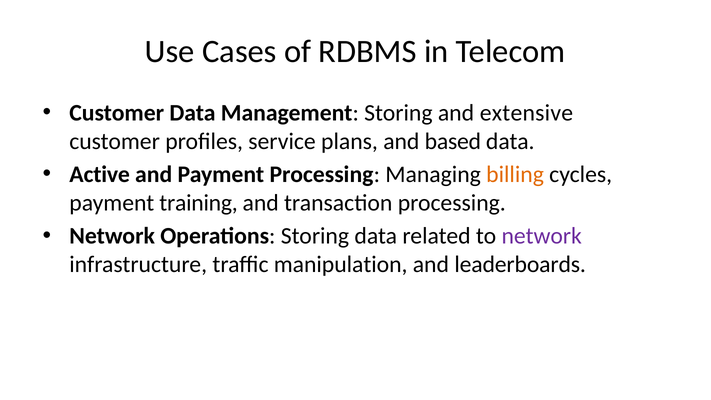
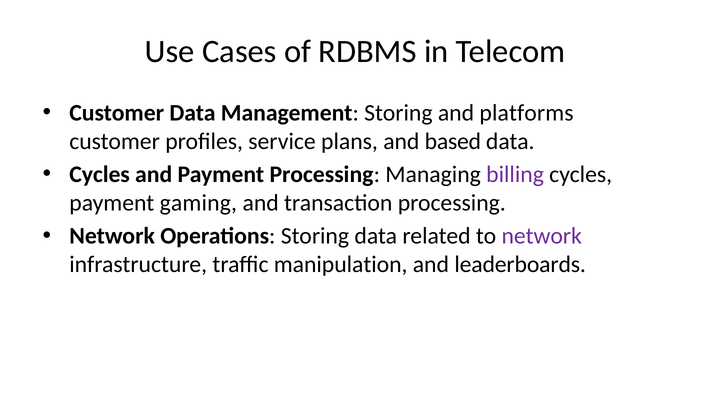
extensive: extensive -> platforms (527, 113)
Active: Active -> Cycles (100, 174)
billing colour: orange -> purple (515, 174)
training: training -> gaming (198, 203)
